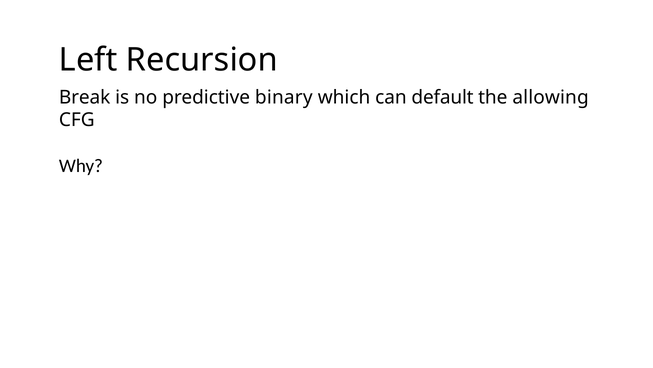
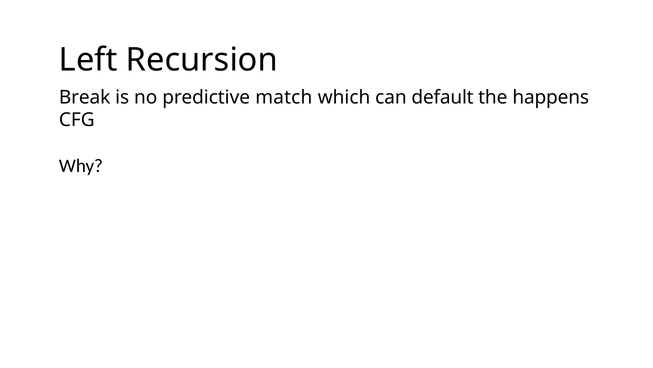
binary: binary -> match (284, 97)
allowing: allowing -> happens (551, 97)
